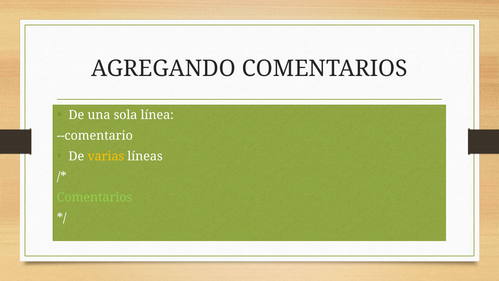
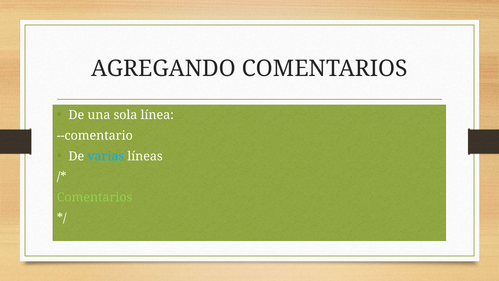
varias colour: yellow -> light blue (106, 156)
